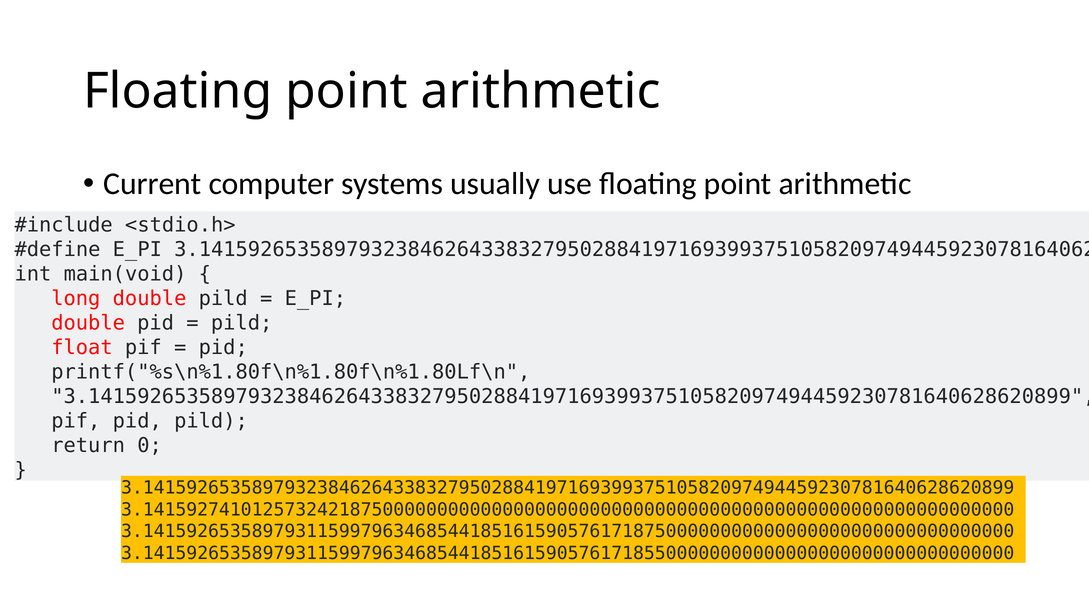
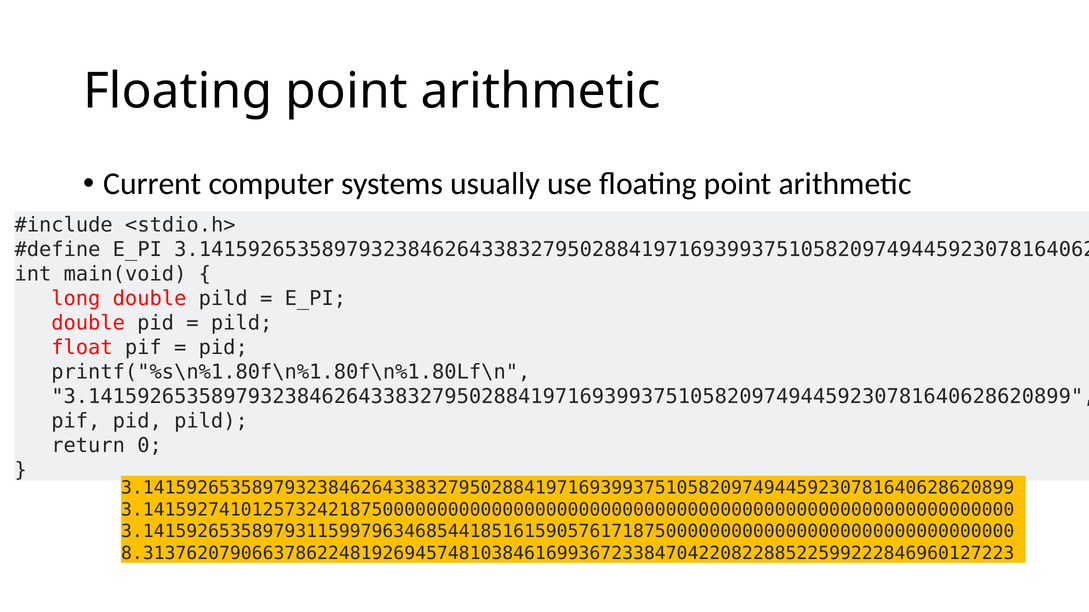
3.14159265358979311599796346854418516159057617185500000000000000000000000000000000: 3.14159265358979311599796346854418516159057617185500000000000000000000000000000000 -> 8.31376207906637862248192694574810384616993672338470422082288522599222846960127223 (568, 554)
